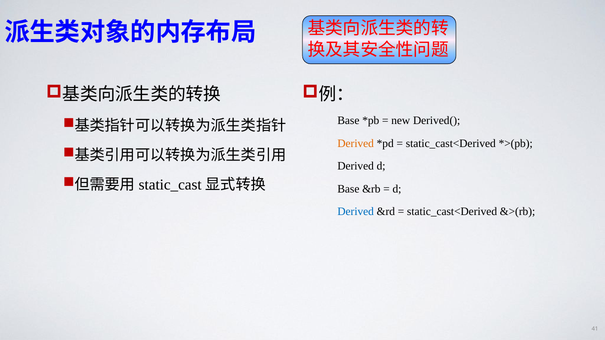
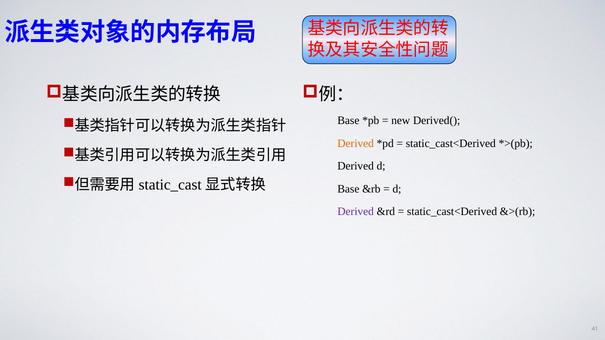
Derived colour: blue -> purple (356, 212)
